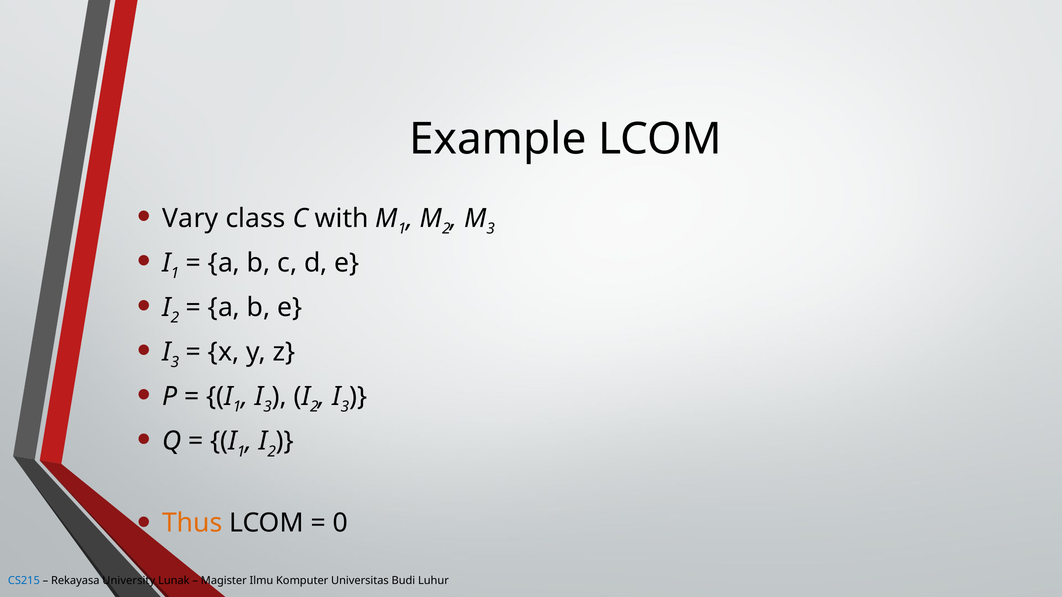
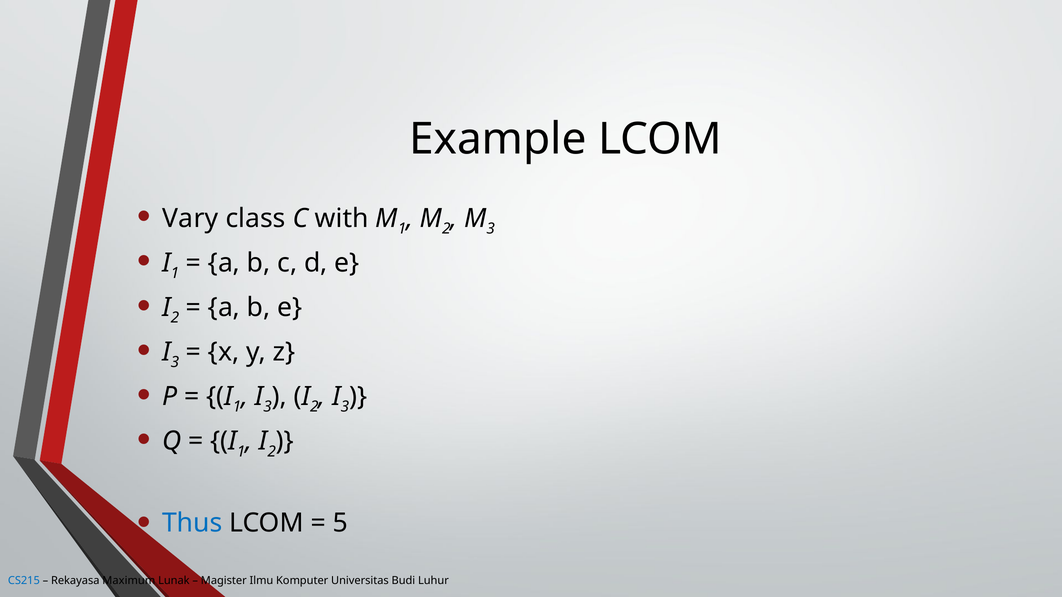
Thus colour: orange -> blue (192, 523)
0: 0 -> 5 (340, 523)
University: University -> Maximum (129, 581)
